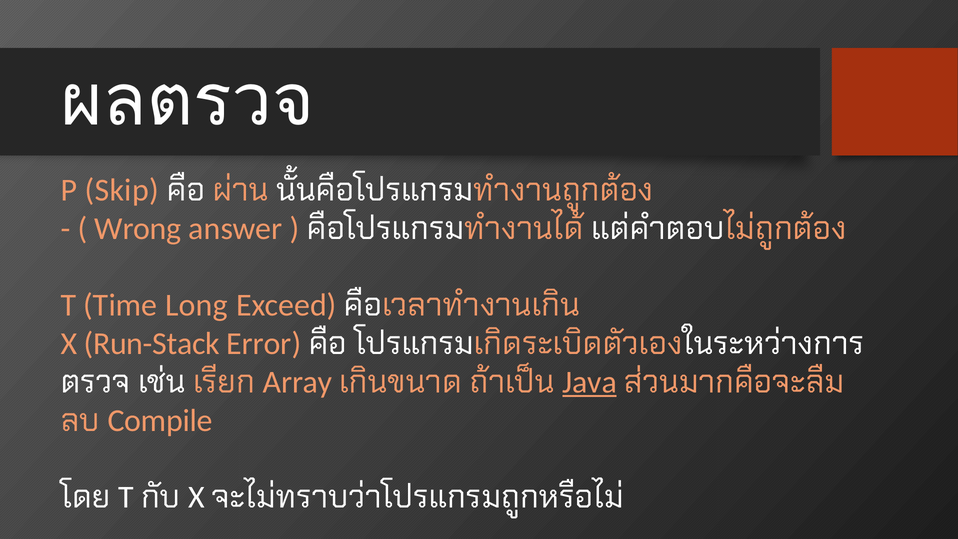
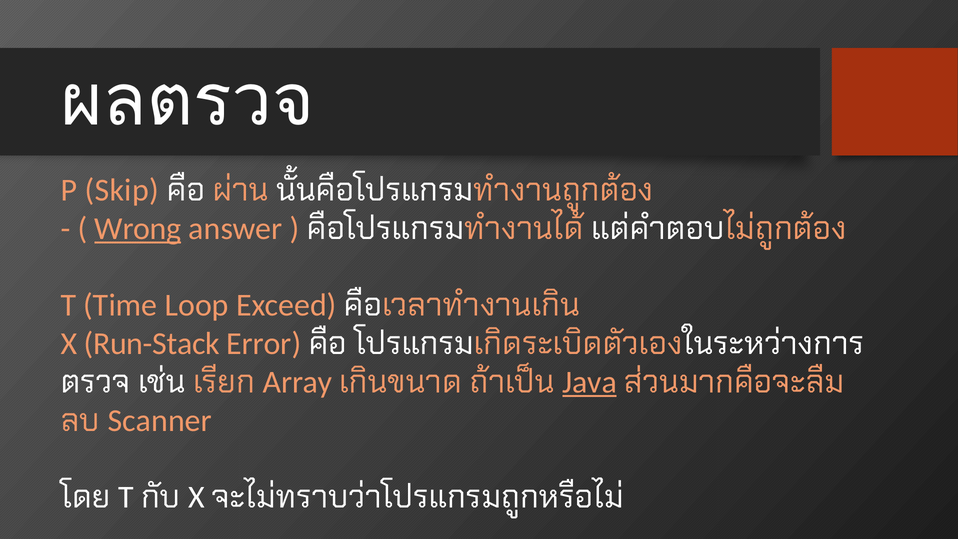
Wrong underline: none -> present (138, 229)
Long: Long -> Loop (197, 305)
Compile: Compile -> Scanner (160, 420)
